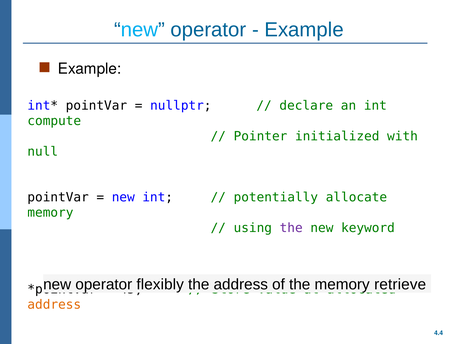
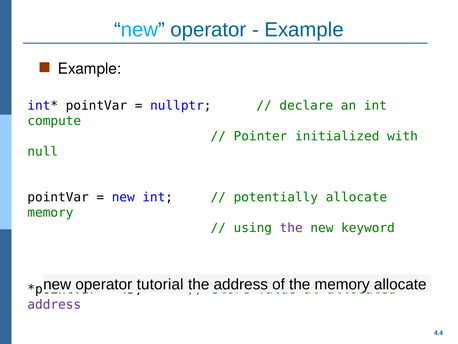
flexibly: flexibly -> tutorial (160, 284)
retrieve: retrieve -> allocate (400, 284)
address colour: orange -> purple (54, 304)
